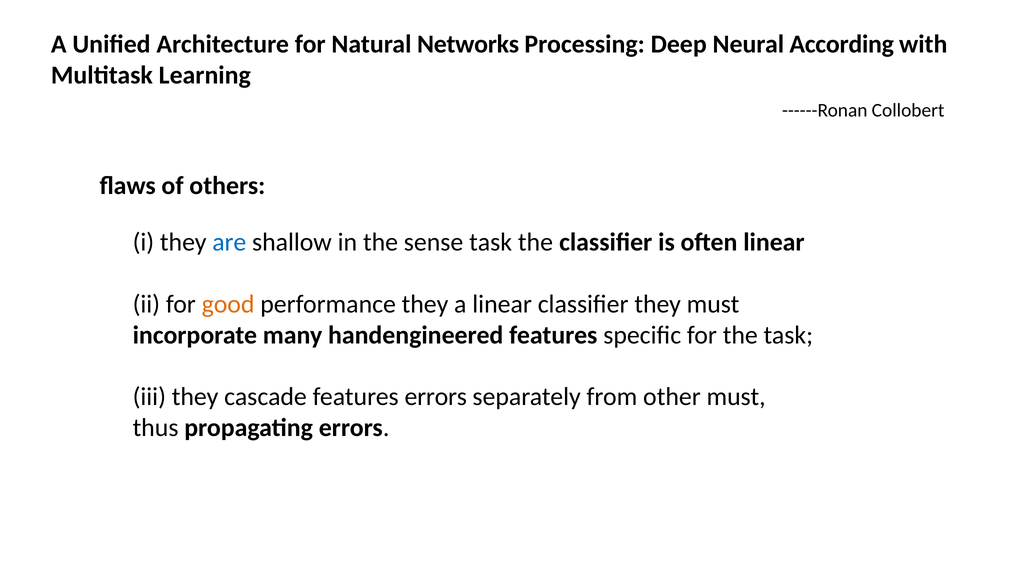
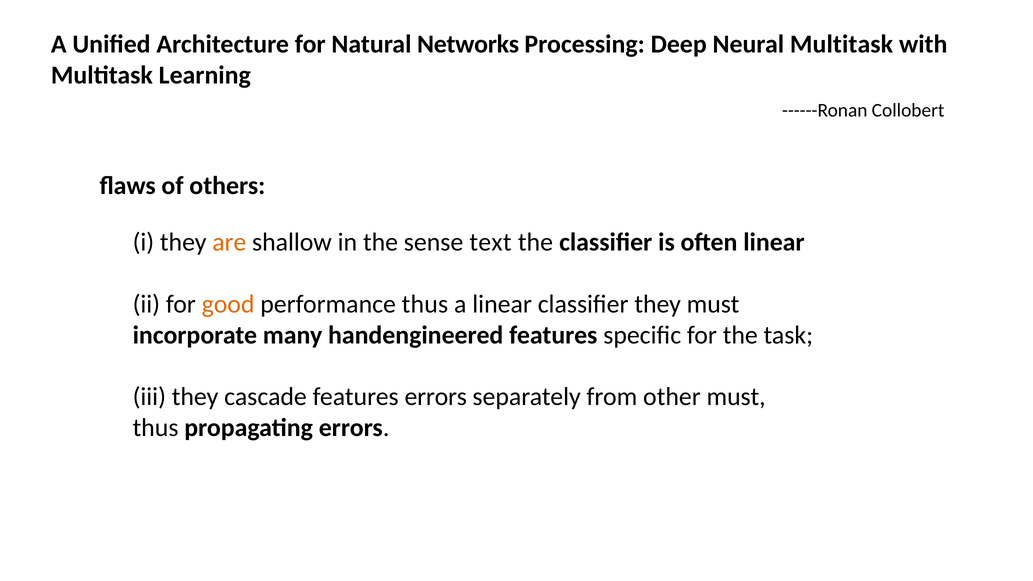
Neural According: According -> Multitask (841, 44)
are colour: blue -> orange (229, 242)
sense task: task -> text (490, 242)
performance they: they -> thus (425, 304)
